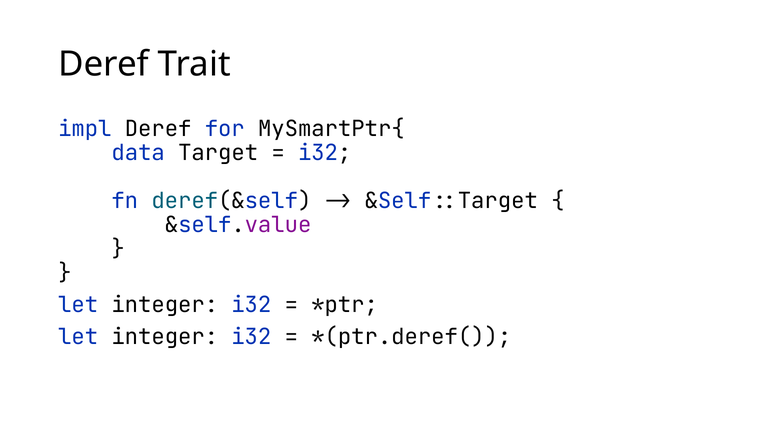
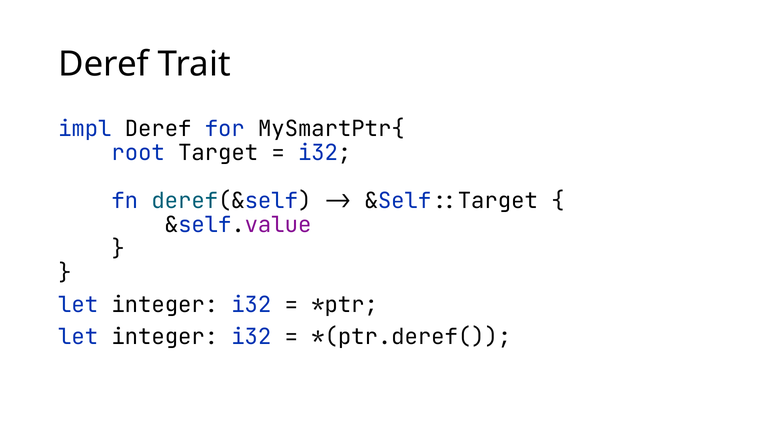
data: data -> root (138, 153)
